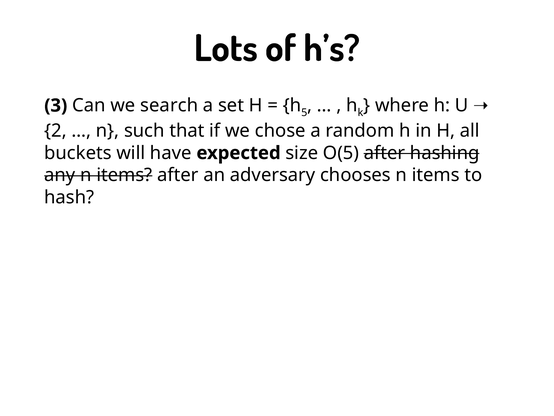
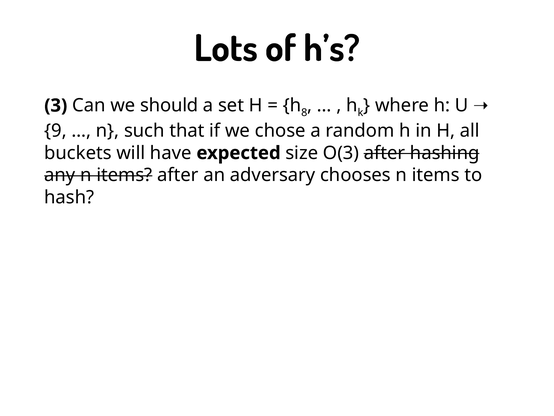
search: search -> should (169, 105)
5: 5 -> 8 (304, 113)
2: 2 -> 9 (56, 131)
O(5: O(5 -> O(3 (341, 153)
